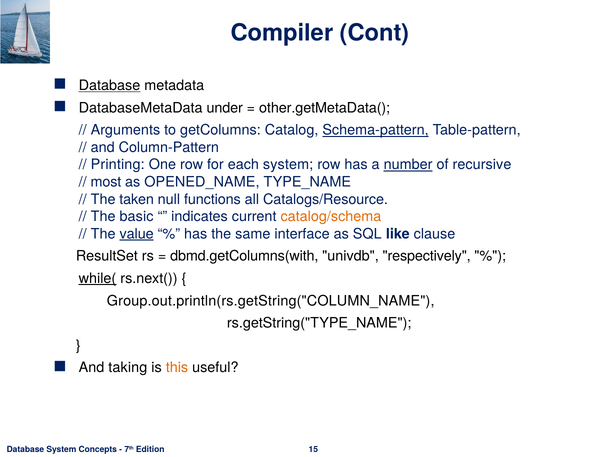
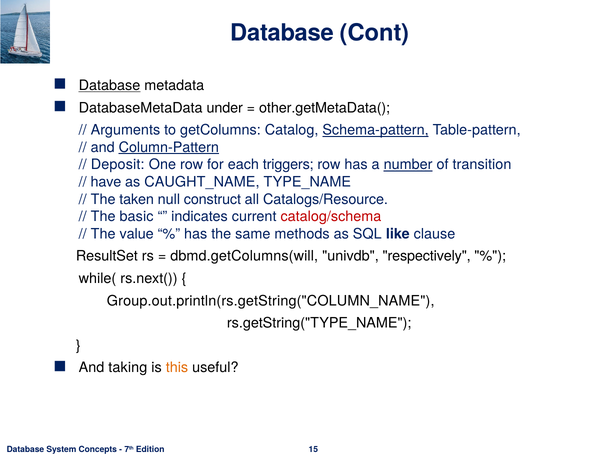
Compiler: Compiler -> Database (282, 33)
Column-Pattern underline: none -> present (169, 147)
Printing: Printing -> Deposit (118, 165)
each system: system -> triggers (288, 165)
recursive: recursive -> transition (482, 165)
most: most -> have (106, 182)
OPENED_NAME: OPENED_NAME -> CAUGHT_NAME (202, 182)
functions: functions -> construct (212, 199)
catalog/schema colour: orange -> red (331, 216)
value underline: present -> none (137, 234)
interface: interface -> methods (302, 234)
dbmd.getColumns(with: dbmd.getColumns(with -> dbmd.getColumns(will (244, 256)
while( underline: present -> none (98, 278)
